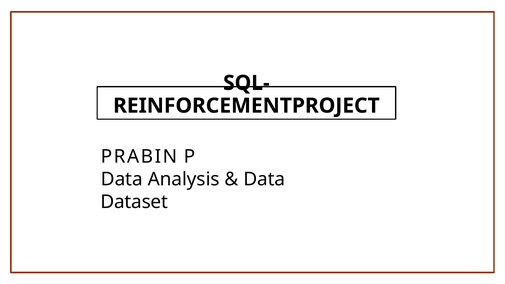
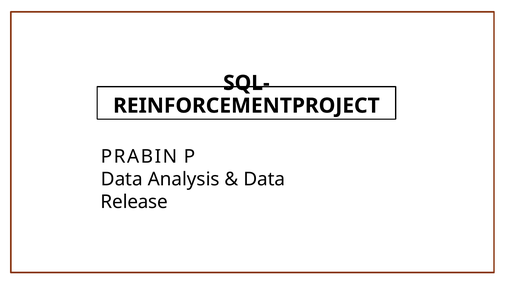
Dataset: Dataset -> Release (134, 202)
